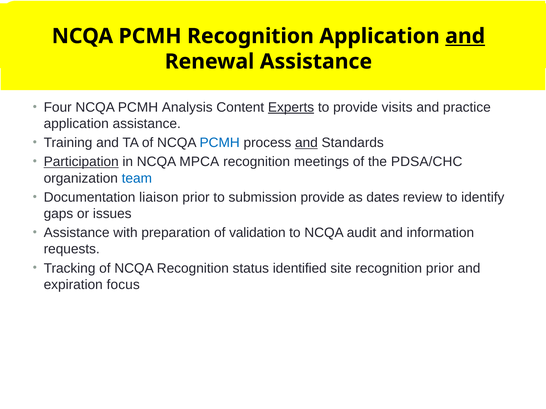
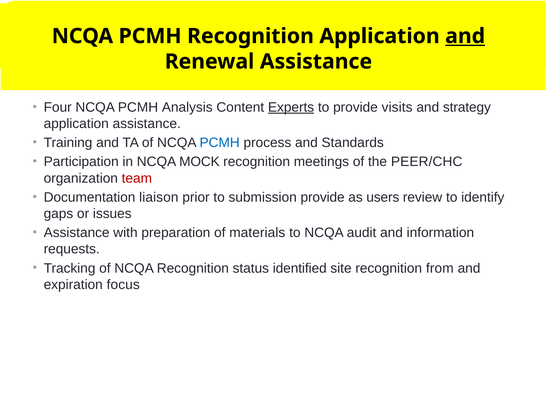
practice: practice -> strategy (467, 107)
and underline: present -> none (306, 143)
Participation underline: present -> none (81, 162)
MPCA: MPCA -> MOCK (199, 162)
PDSA/CHC: PDSA/CHC -> PEER/CHC (427, 162)
team colour: blue -> red (137, 178)
dates: dates -> users (383, 198)
validation: validation -> materials (257, 233)
recognition prior: prior -> from (440, 268)
